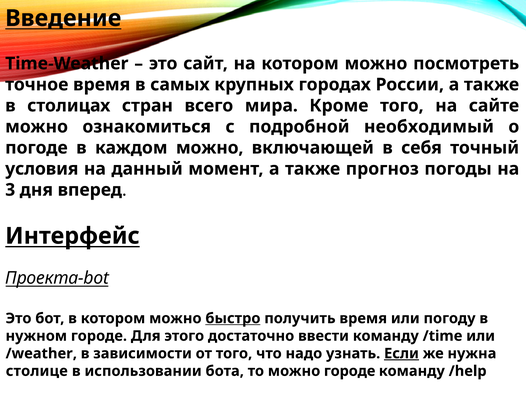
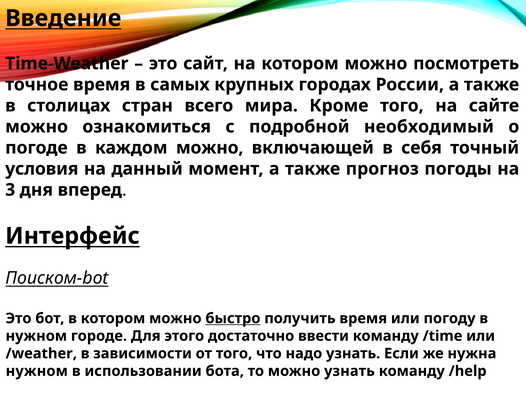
Проекта-bot: Проекта-bot -> Поиском-bot (57, 278)
Если underline: present -> none (402, 353)
столице: столице -> нужном (37, 371)
можно городе: городе -> узнать (349, 371)
